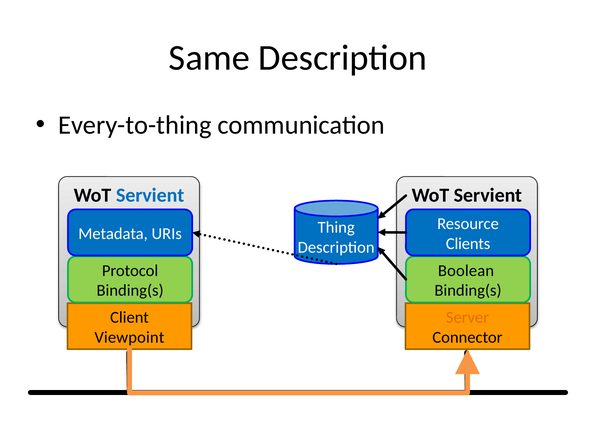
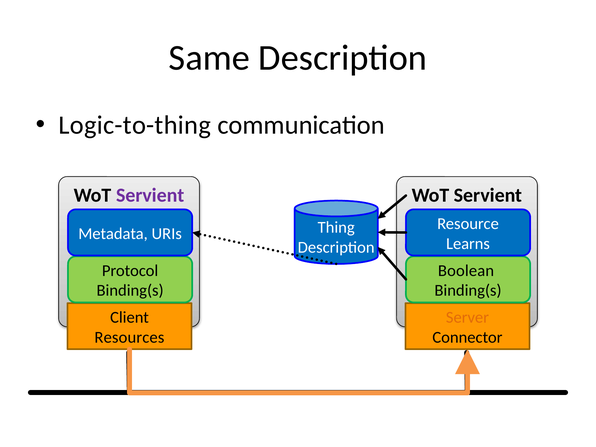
Every-to-thing: Every-to-thing -> Logic-to-thing (135, 125)
Servient colour: blue -> purple (150, 195)
Clients: Clients -> Learns (468, 244)
Viewpoint: Viewpoint -> Resources (129, 337)
